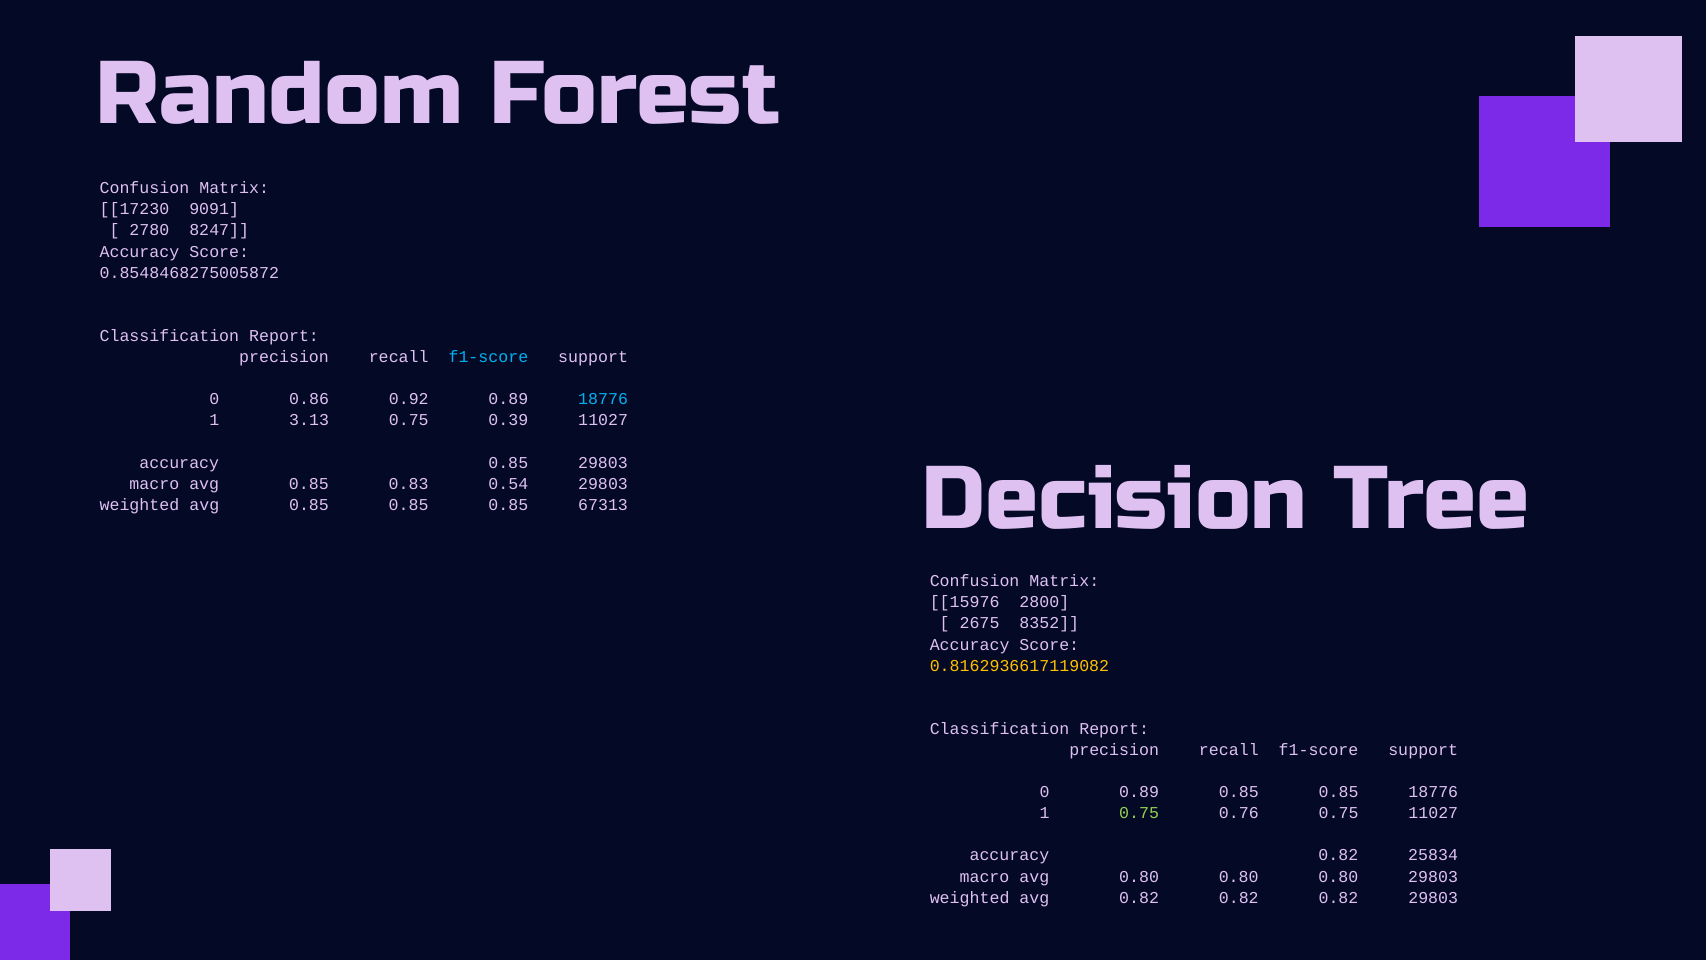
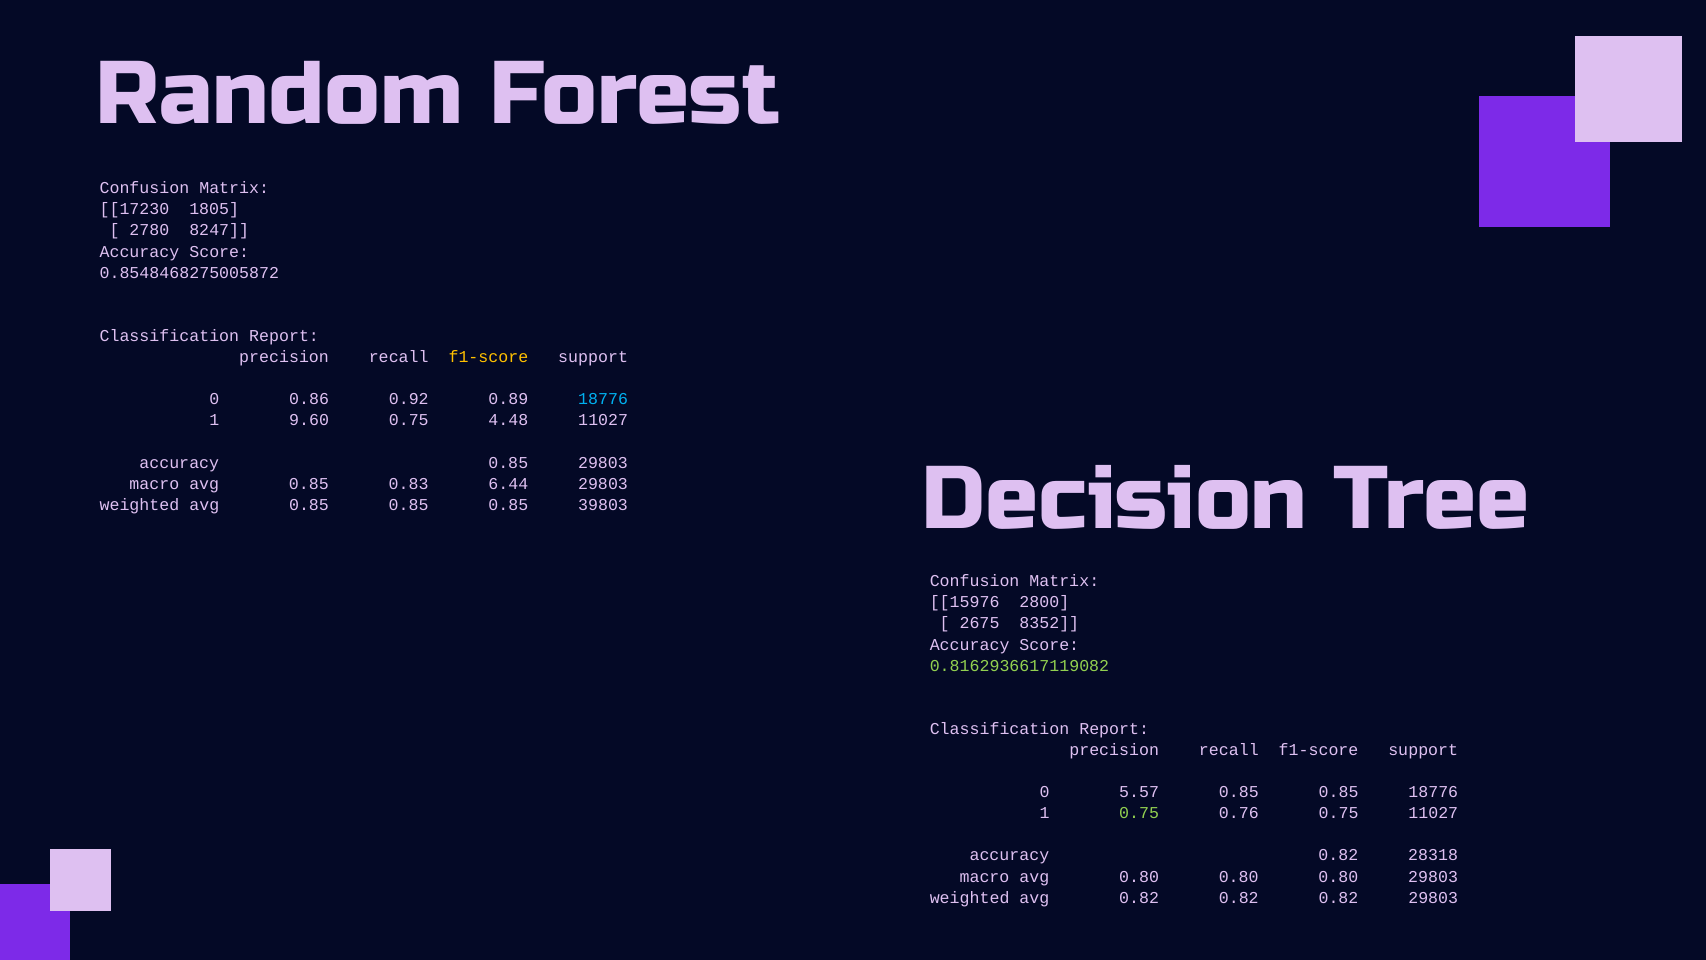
9091: 9091 -> 1805 (214, 209)
f1-score colour: light blue -> yellow (488, 357)
3.13: 3.13 -> 9.60 (309, 420)
0.39: 0.39 -> 4.48 (508, 420)
0.54: 0.54 -> 6.44 (508, 483)
67313: 67313 -> 39803 (603, 505)
0.8162936617119082 colour: yellow -> light green (1019, 665)
0 0.89: 0.89 -> 5.57 (1139, 792)
25834: 25834 -> 28318 (1433, 855)
